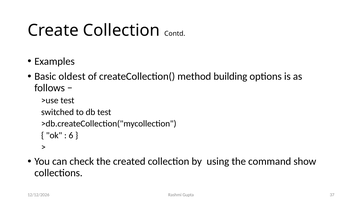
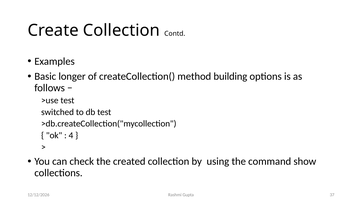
oldest: oldest -> longer (72, 76)
6: 6 -> 4 (71, 135)
